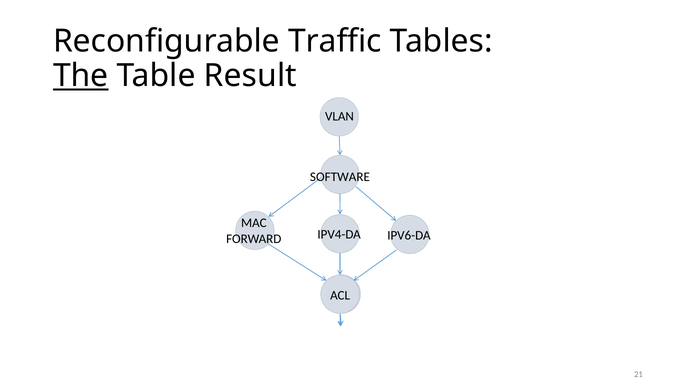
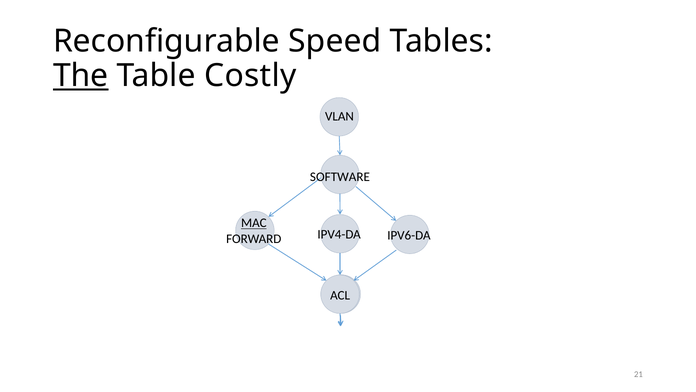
Traffic: Traffic -> Speed (335, 41)
Result: Result -> Costly (250, 76)
MAC underline: none -> present (254, 223)
